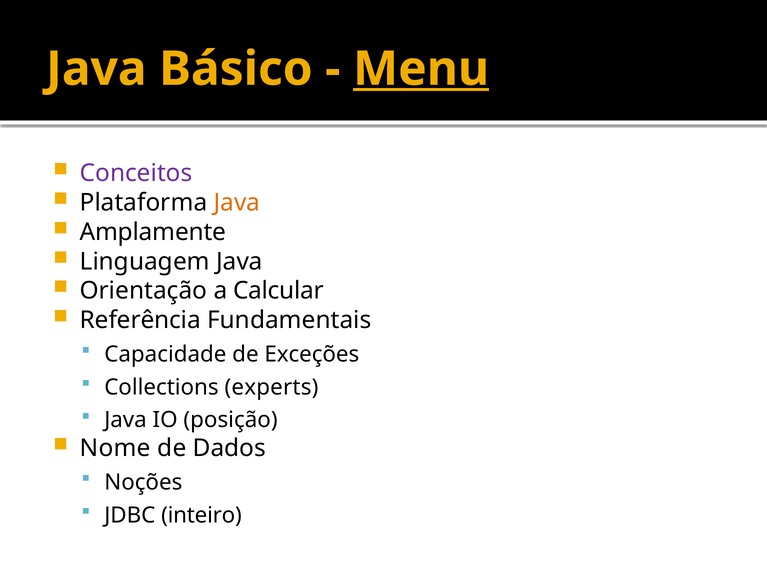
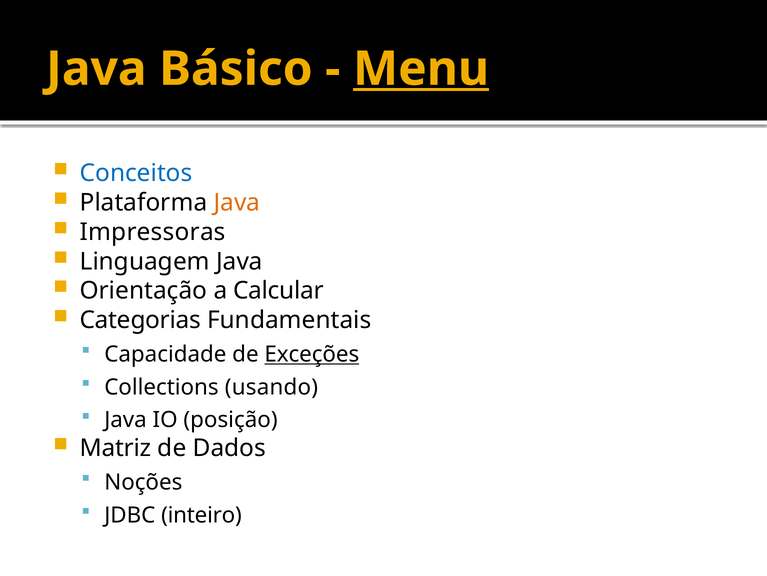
Conceitos colour: purple -> blue (136, 173)
Amplamente: Amplamente -> Impressoras (153, 232)
Referência: Referência -> Categorias (140, 320)
Exceções underline: none -> present (312, 354)
experts: experts -> usando (271, 387)
Nome: Nome -> Matriz (116, 448)
